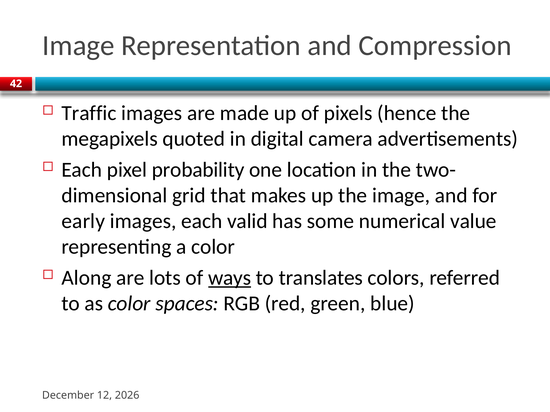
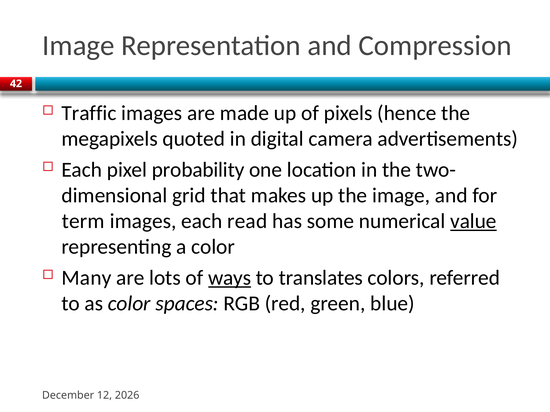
early: early -> term (83, 221)
valid: valid -> read (247, 221)
value underline: none -> present (473, 221)
Along: Along -> Many (86, 278)
